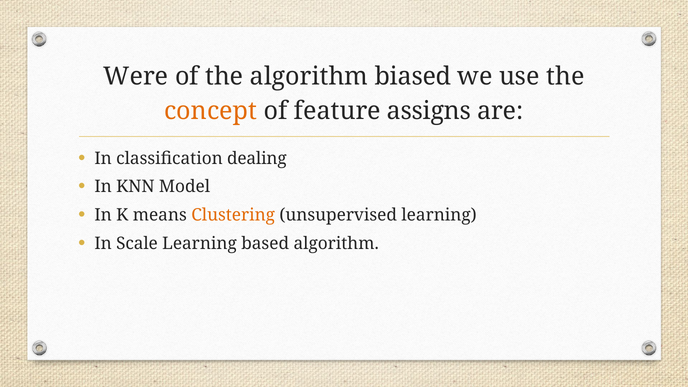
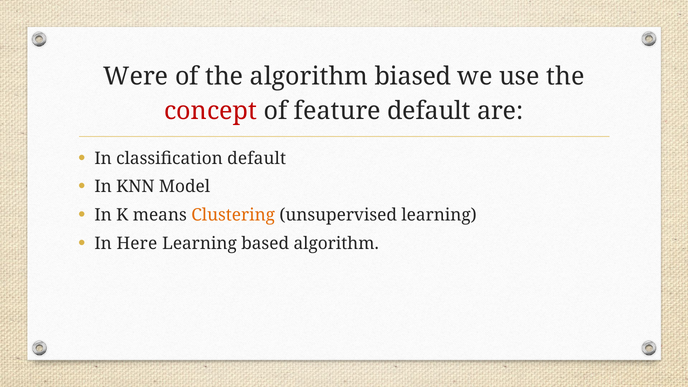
concept colour: orange -> red (211, 111)
feature assigns: assigns -> default (429, 111)
classification dealing: dealing -> default (257, 158)
Scale: Scale -> Here (137, 244)
